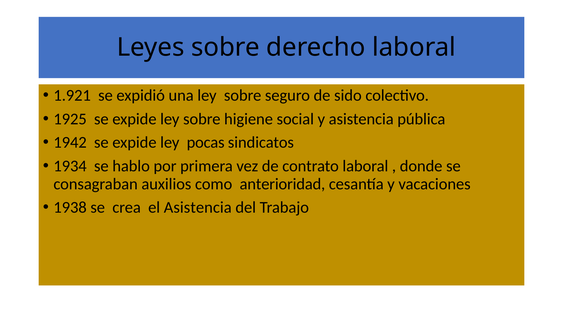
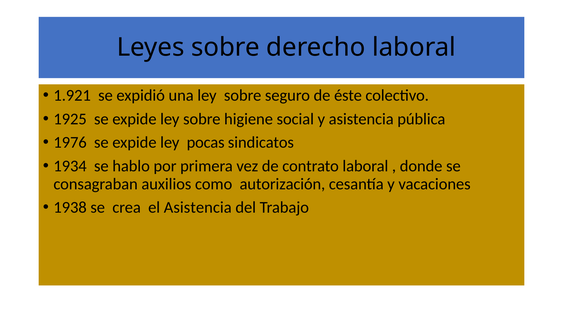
sido: sido -> éste (348, 95)
1942: 1942 -> 1976 (70, 142)
anterioridad: anterioridad -> autorización (282, 184)
